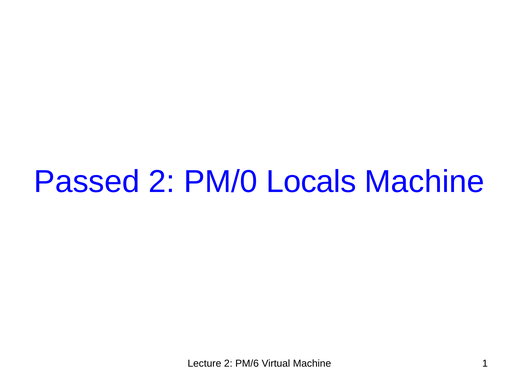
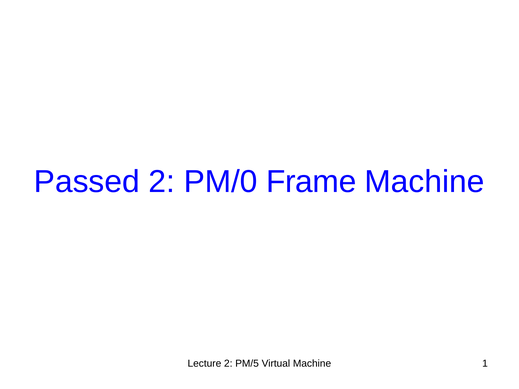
Locals: Locals -> Frame (311, 182)
PM/6: PM/6 -> PM/5 (247, 364)
